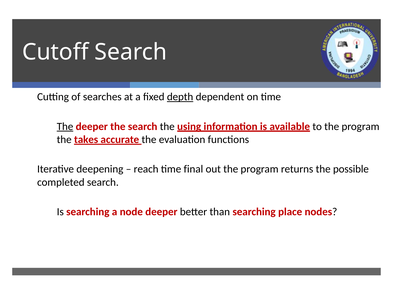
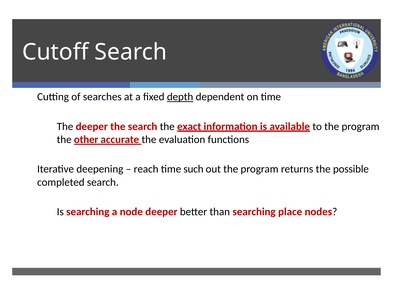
The underline: present -> none (65, 126)
using: using -> exact (189, 126)
takes: takes -> other (86, 139)
final: final -> such (194, 169)
